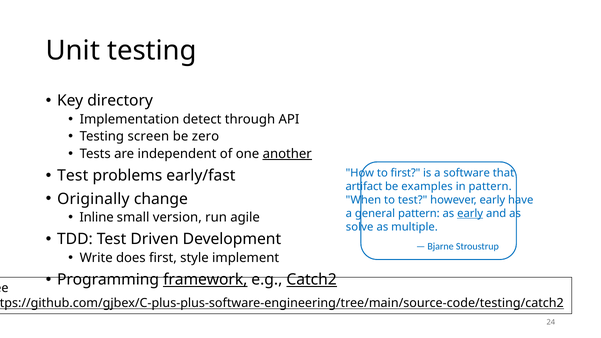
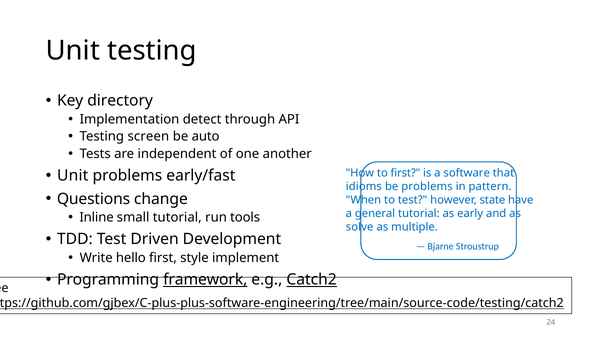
zero: zero -> auto (206, 137)
another underline: present -> none (287, 154)
Test: Test -> Unit (73, 176)
artifact: artifact -> idioms (364, 186)
be examples: examples -> problems (427, 186)
Originally: Originally -> Questions (94, 199)
however early: early -> state (492, 200)
general pattern: pattern -> tutorial (419, 213)
early underline: present -> none (470, 213)
small version: version -> tutorial (177, 218)
agile: agile -> tools (245, 218)
does: does -> hello (131, 258)
